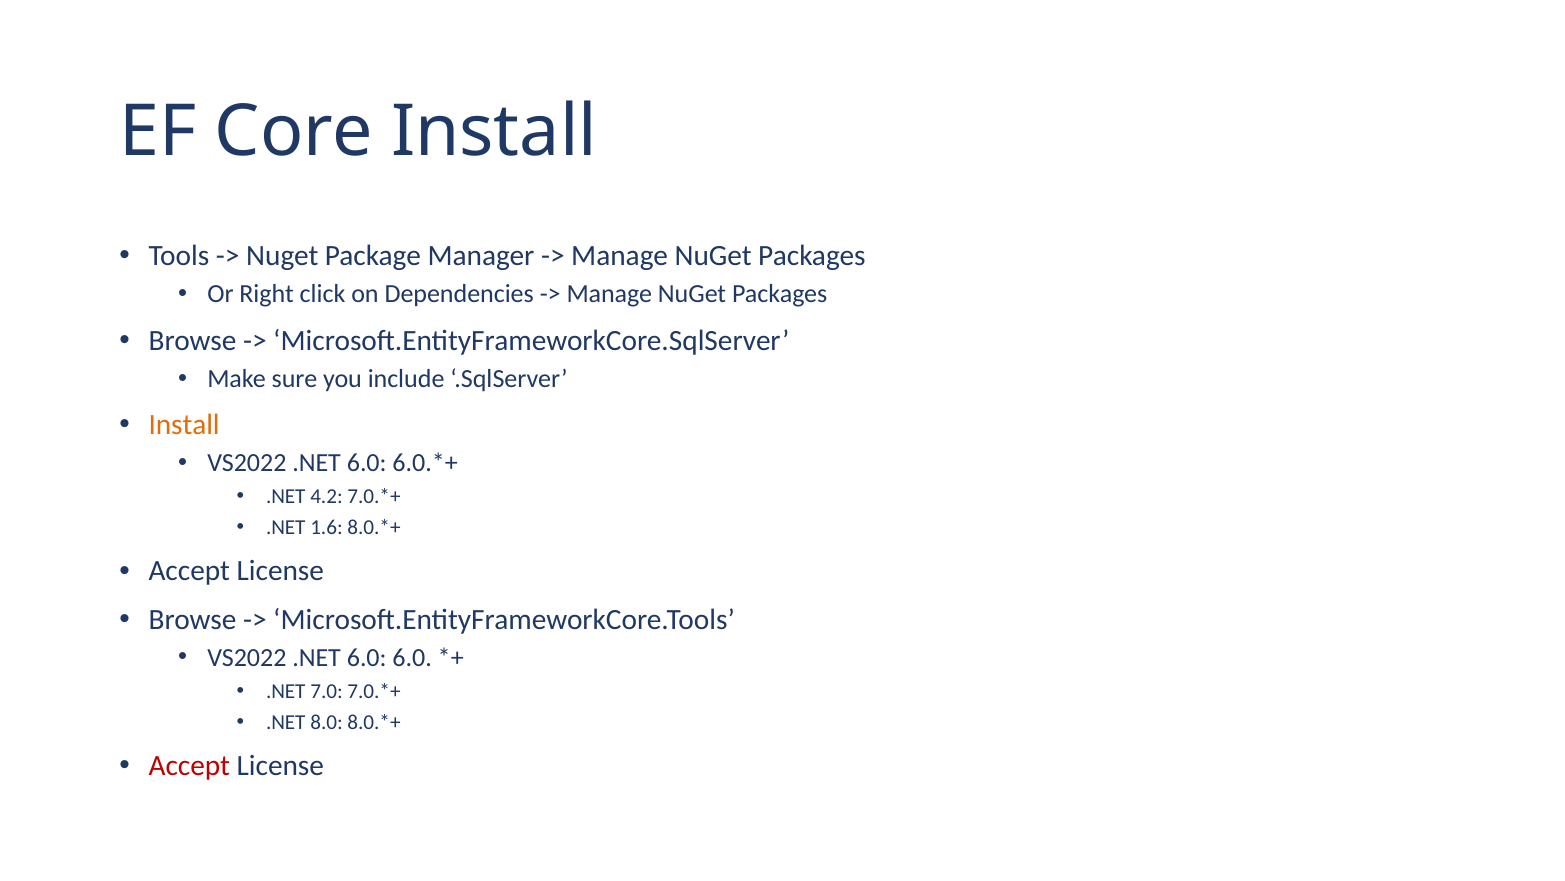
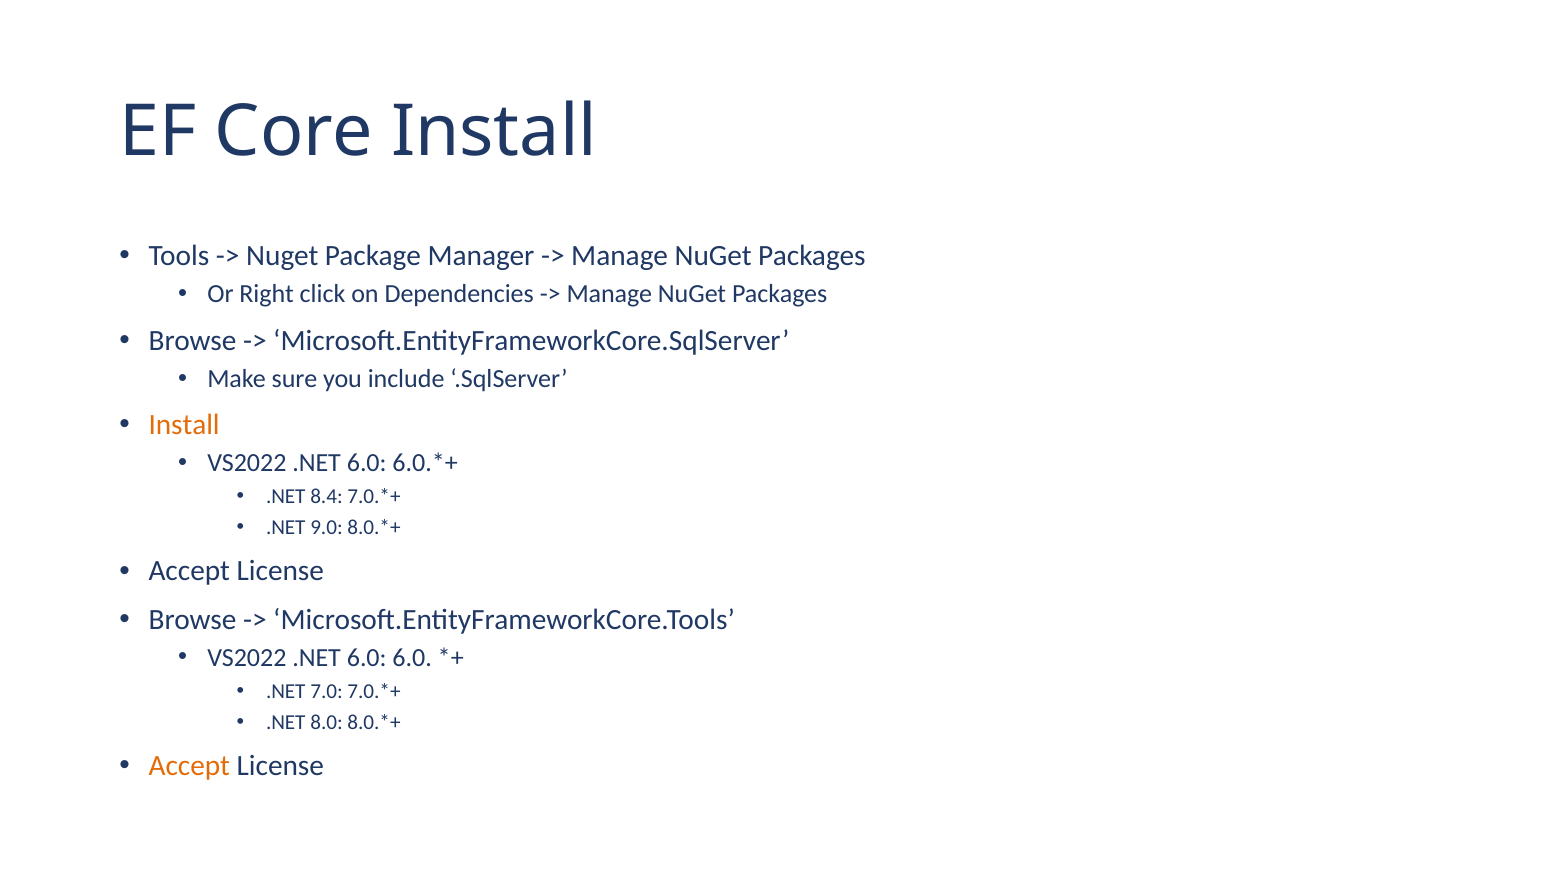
4.2: 4.2 -> 8.4 (326, 496)
1.6: 1.6 -> 9.0 (326, 527)
Accept colour: red -> orange (189, 765)
